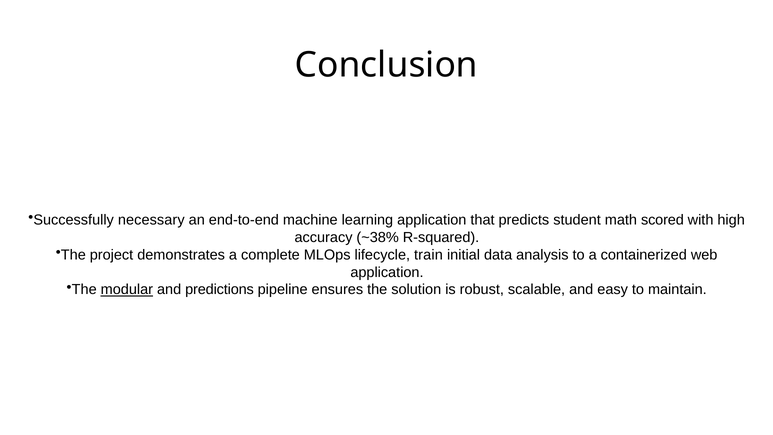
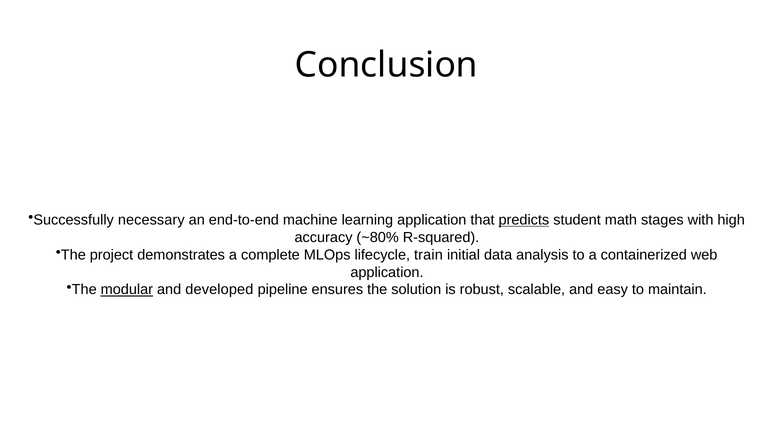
predicts underline: none -> present (524, 220)
scored: scored -> stages (662, 220)
~38%: ~38% -> ~80% (378, 237)
predictions: predictions -> developed (219, 289)
